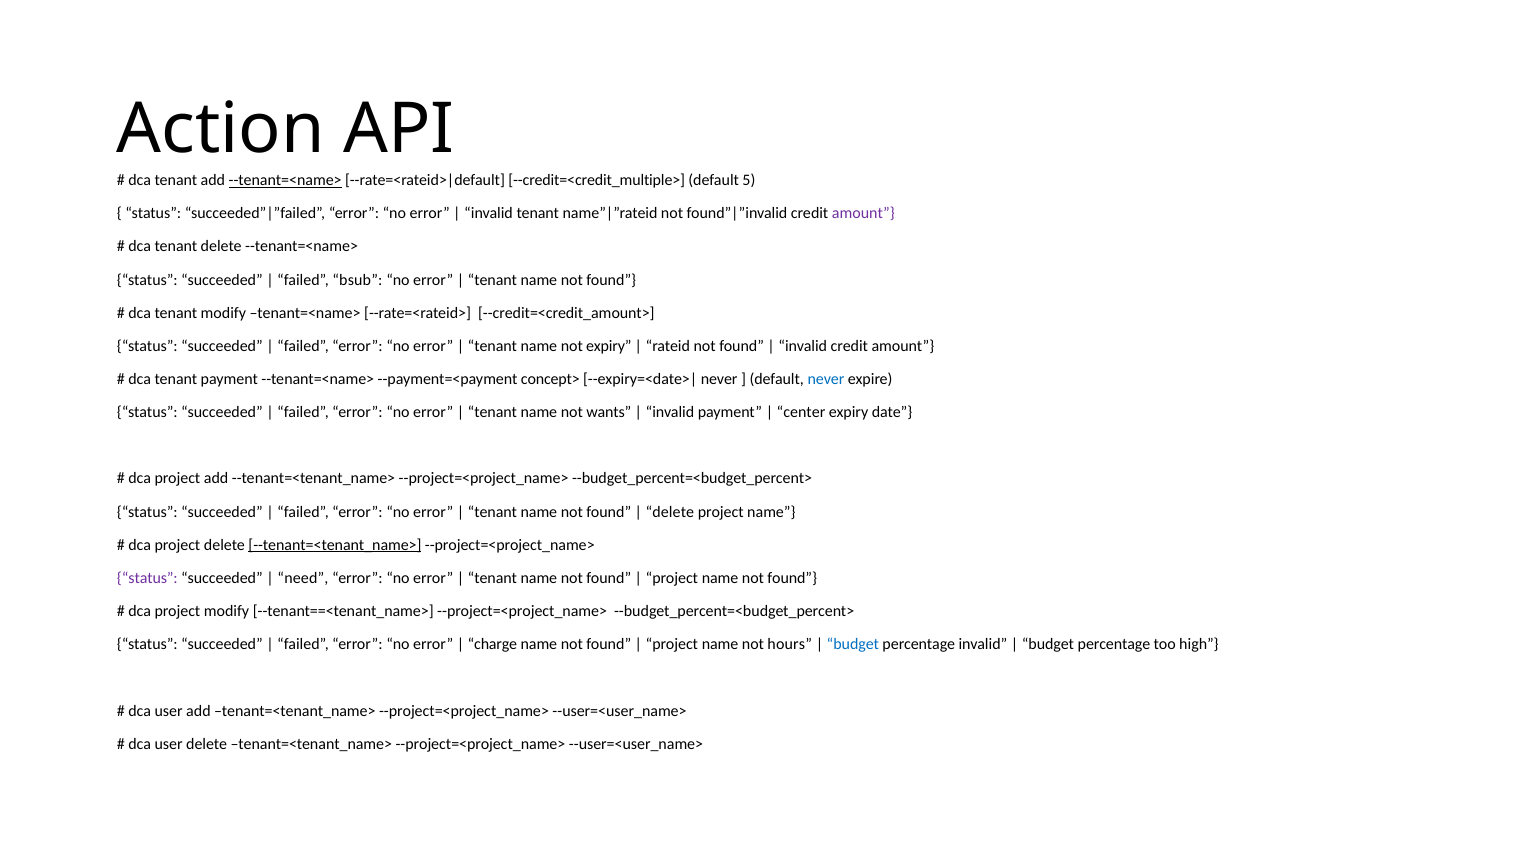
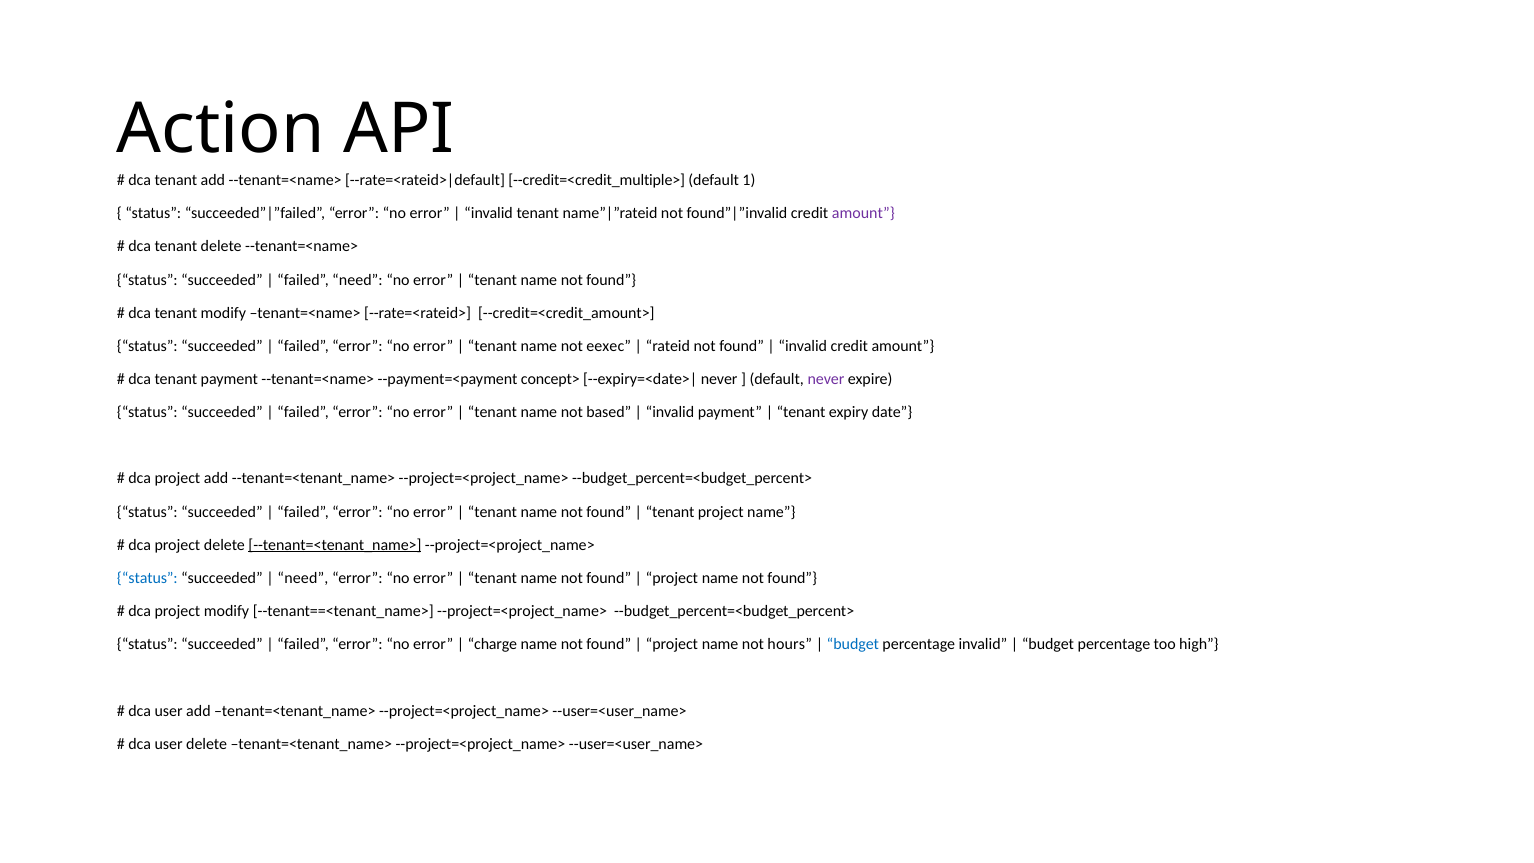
--tenant=<name> underline: present -> none (285, 180)
5: 5 -> 1 (749, 180)
failed bsub: bsub -> need (357, 280)
not expiry: expiry -> eexec (609, 346)
never colour: blue -> purple (826, 379)
wants: wants -> based (609, 412)
center: center -> tenant (801, 412)
delete: delete -> tenant (670, 512)
status colour: purple -> blue (147, 578)
